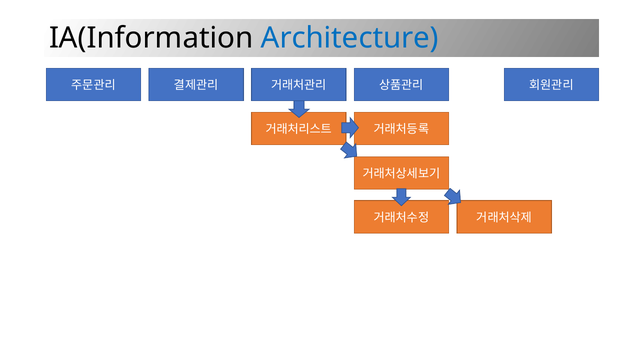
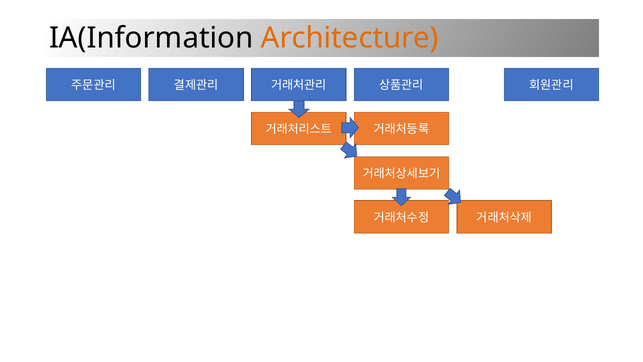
Architecture colour: blue -> orange (350, 38)
